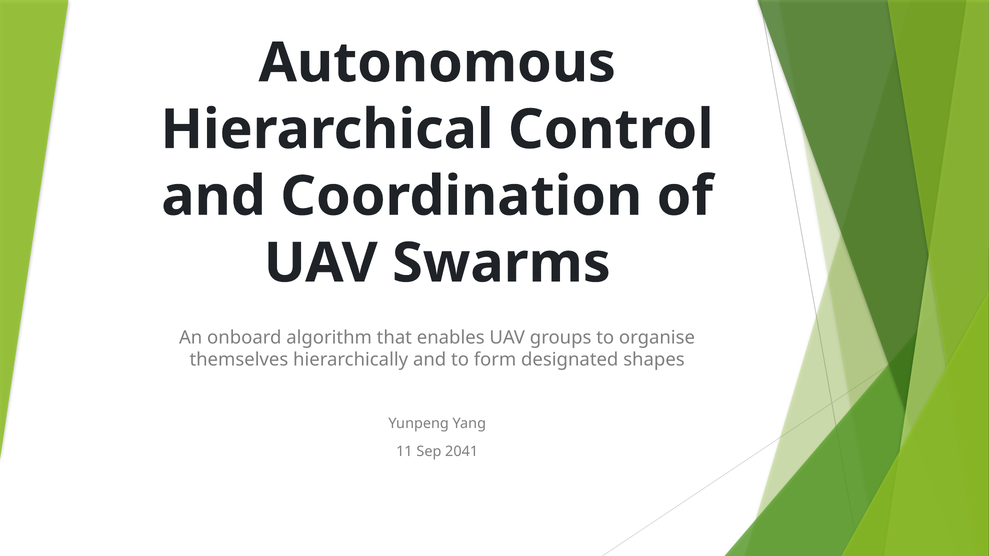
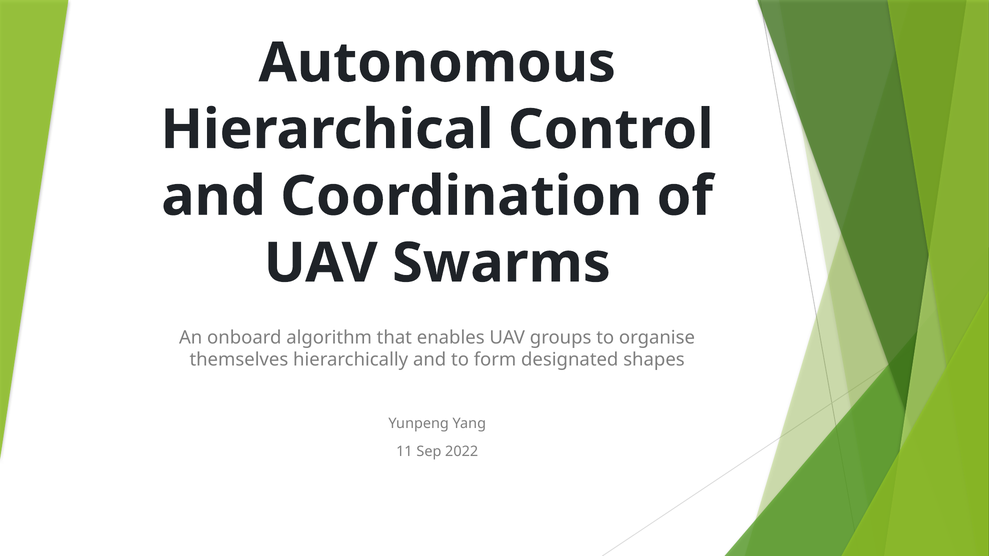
2041: 2041 -> 2022 (462, 452)
